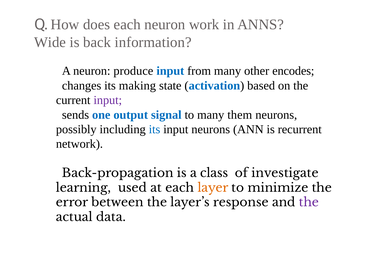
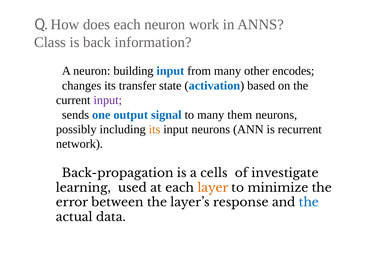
Wide: Wide -> Class (50, 42)
produce: produce -> building (133, 71)
making: making -> transfer (137, 86)
its colour: blue -> orange (155, 130)
class: class -> cells (214, 174)
the colour: purple -> blue (309, 203)
